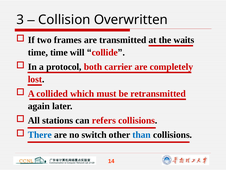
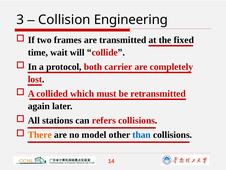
Overwritten: Overwritten -> Engineering (131, 20)
waits: waits -> fixed (184, 40)
time time: time -> wait (59, 52)
There colour: blue -> orange (40, 134)
switch: switch -> model (94, 134)
